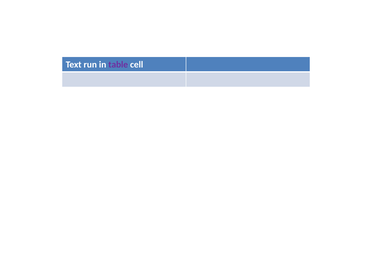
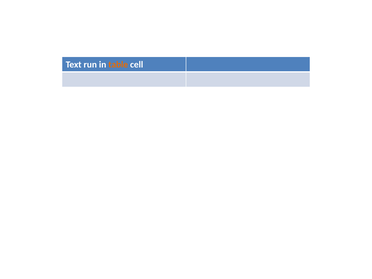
table colour: purple -> orange (118, 64)
